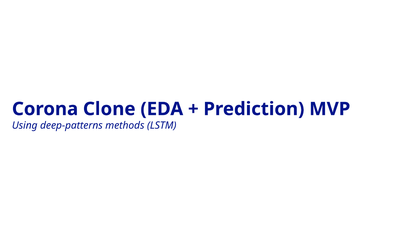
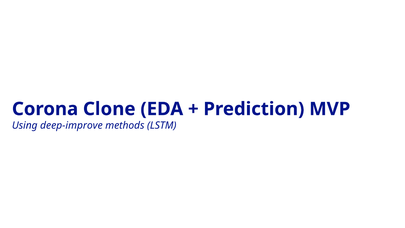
deep-patterns: deep-patterns -> deep-improve (71, 126)
